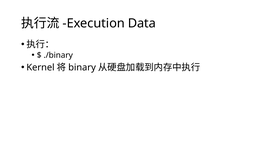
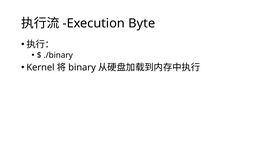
Data: Data -> Byte (142, 23)
